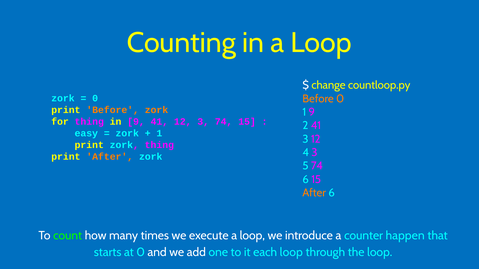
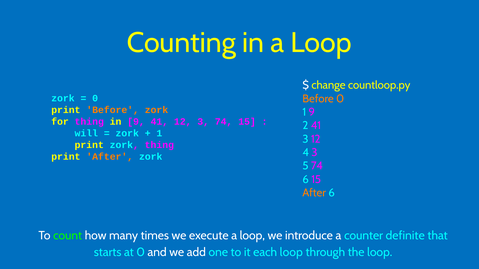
easy: easy -> will (86, 134)
happen: happen -> definite (405, 236)
